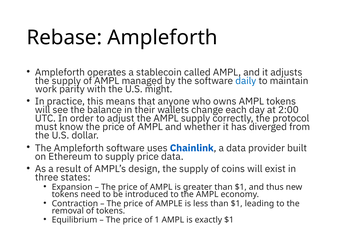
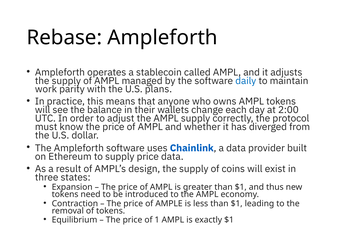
might: might -> plans (158, 89)
